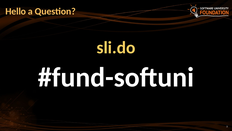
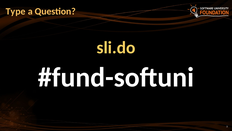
Hello: Hello -> Type (16, 11)
